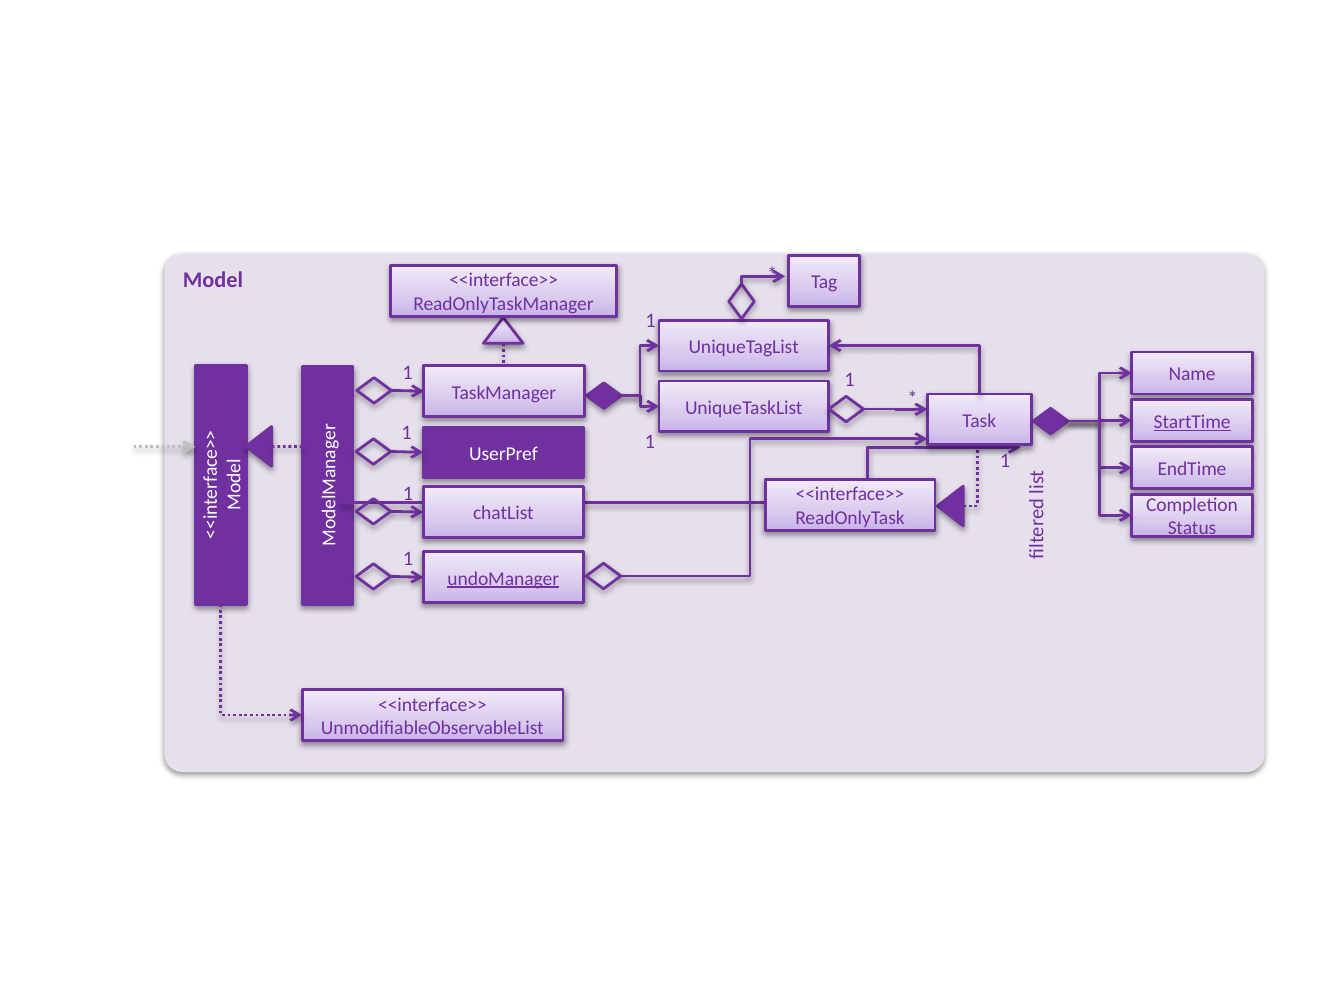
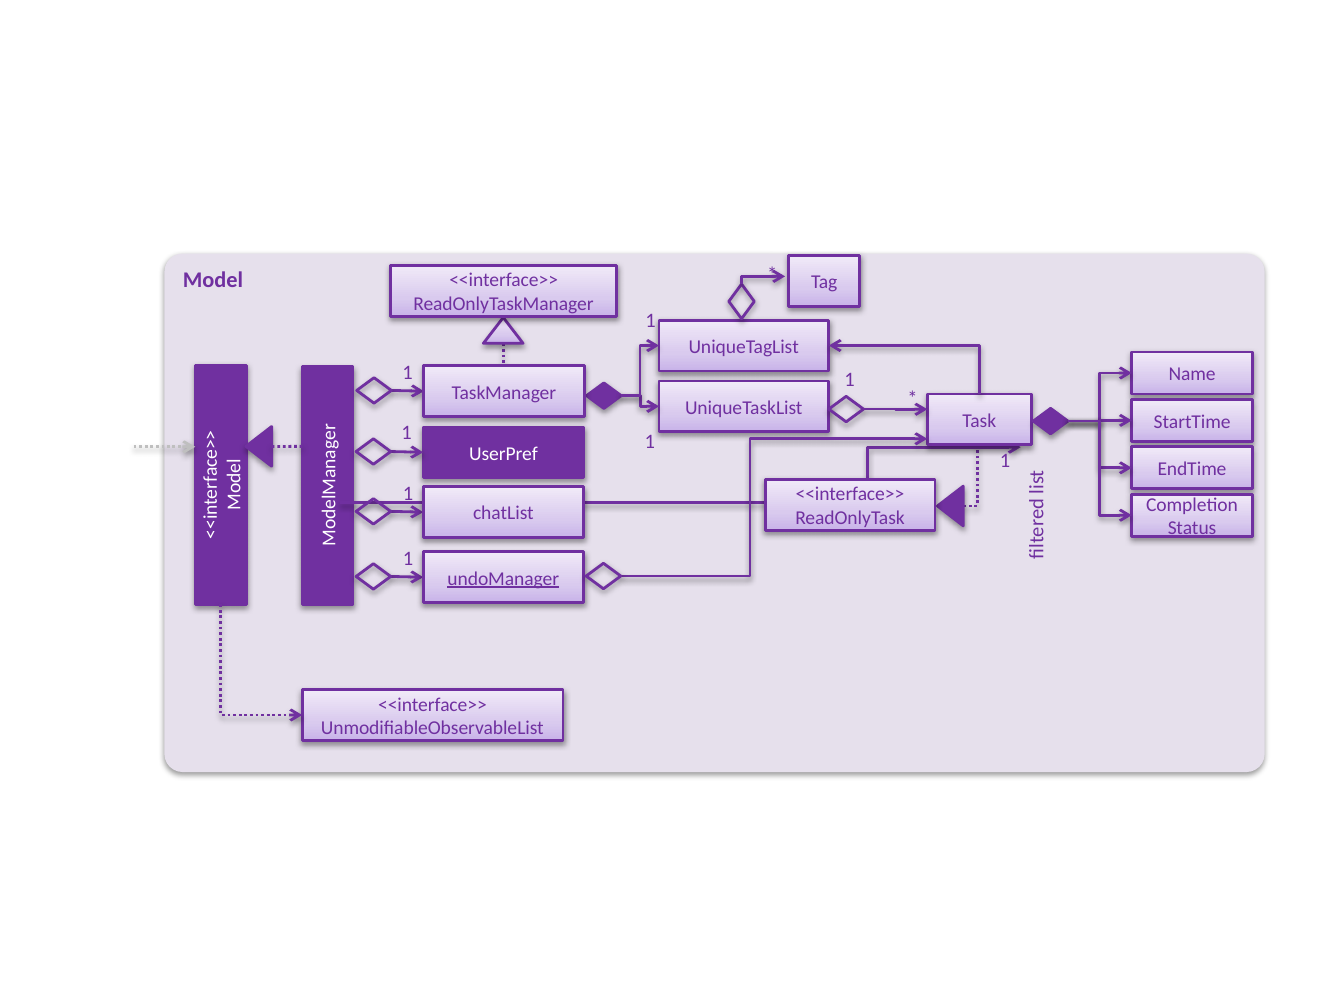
StartTime underline: present -> none (1192, 422)
